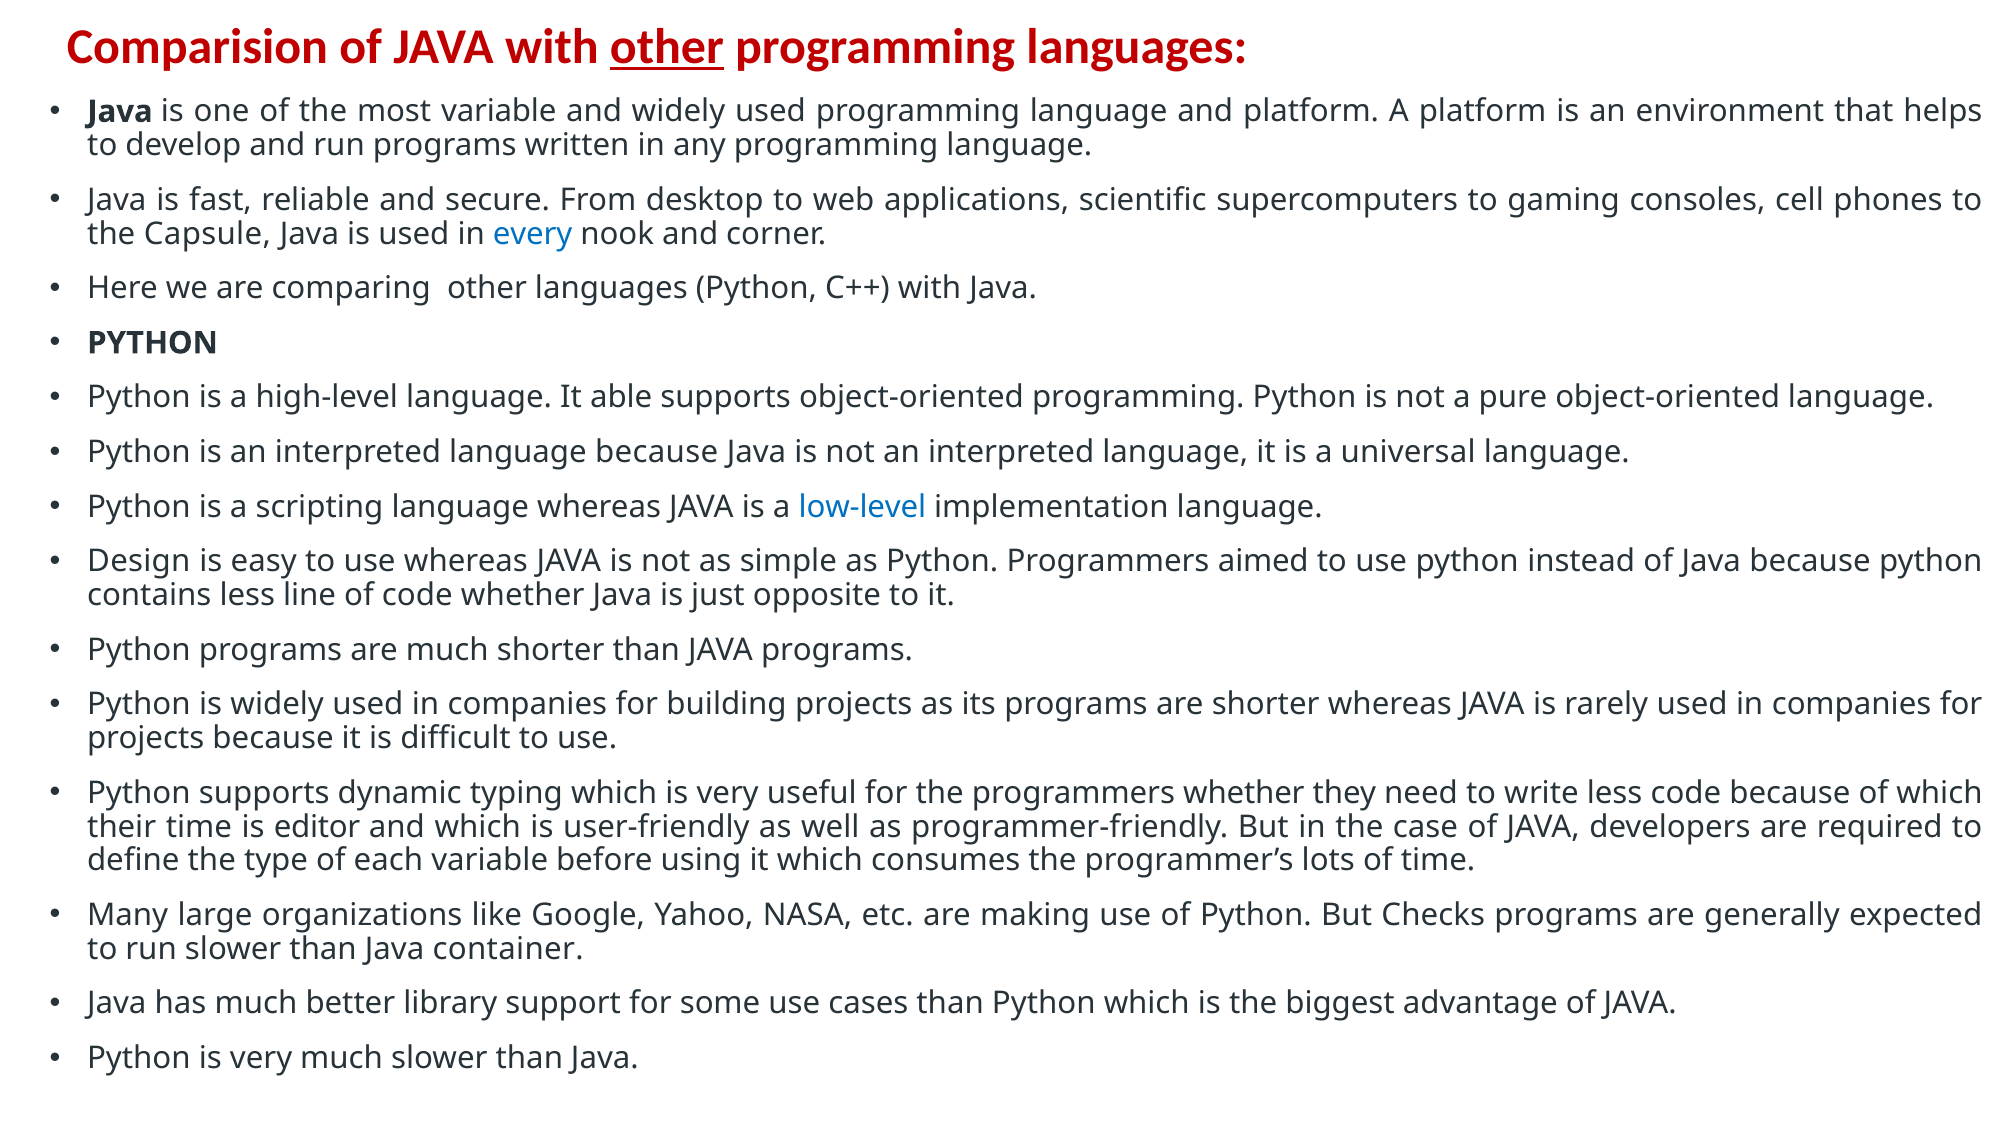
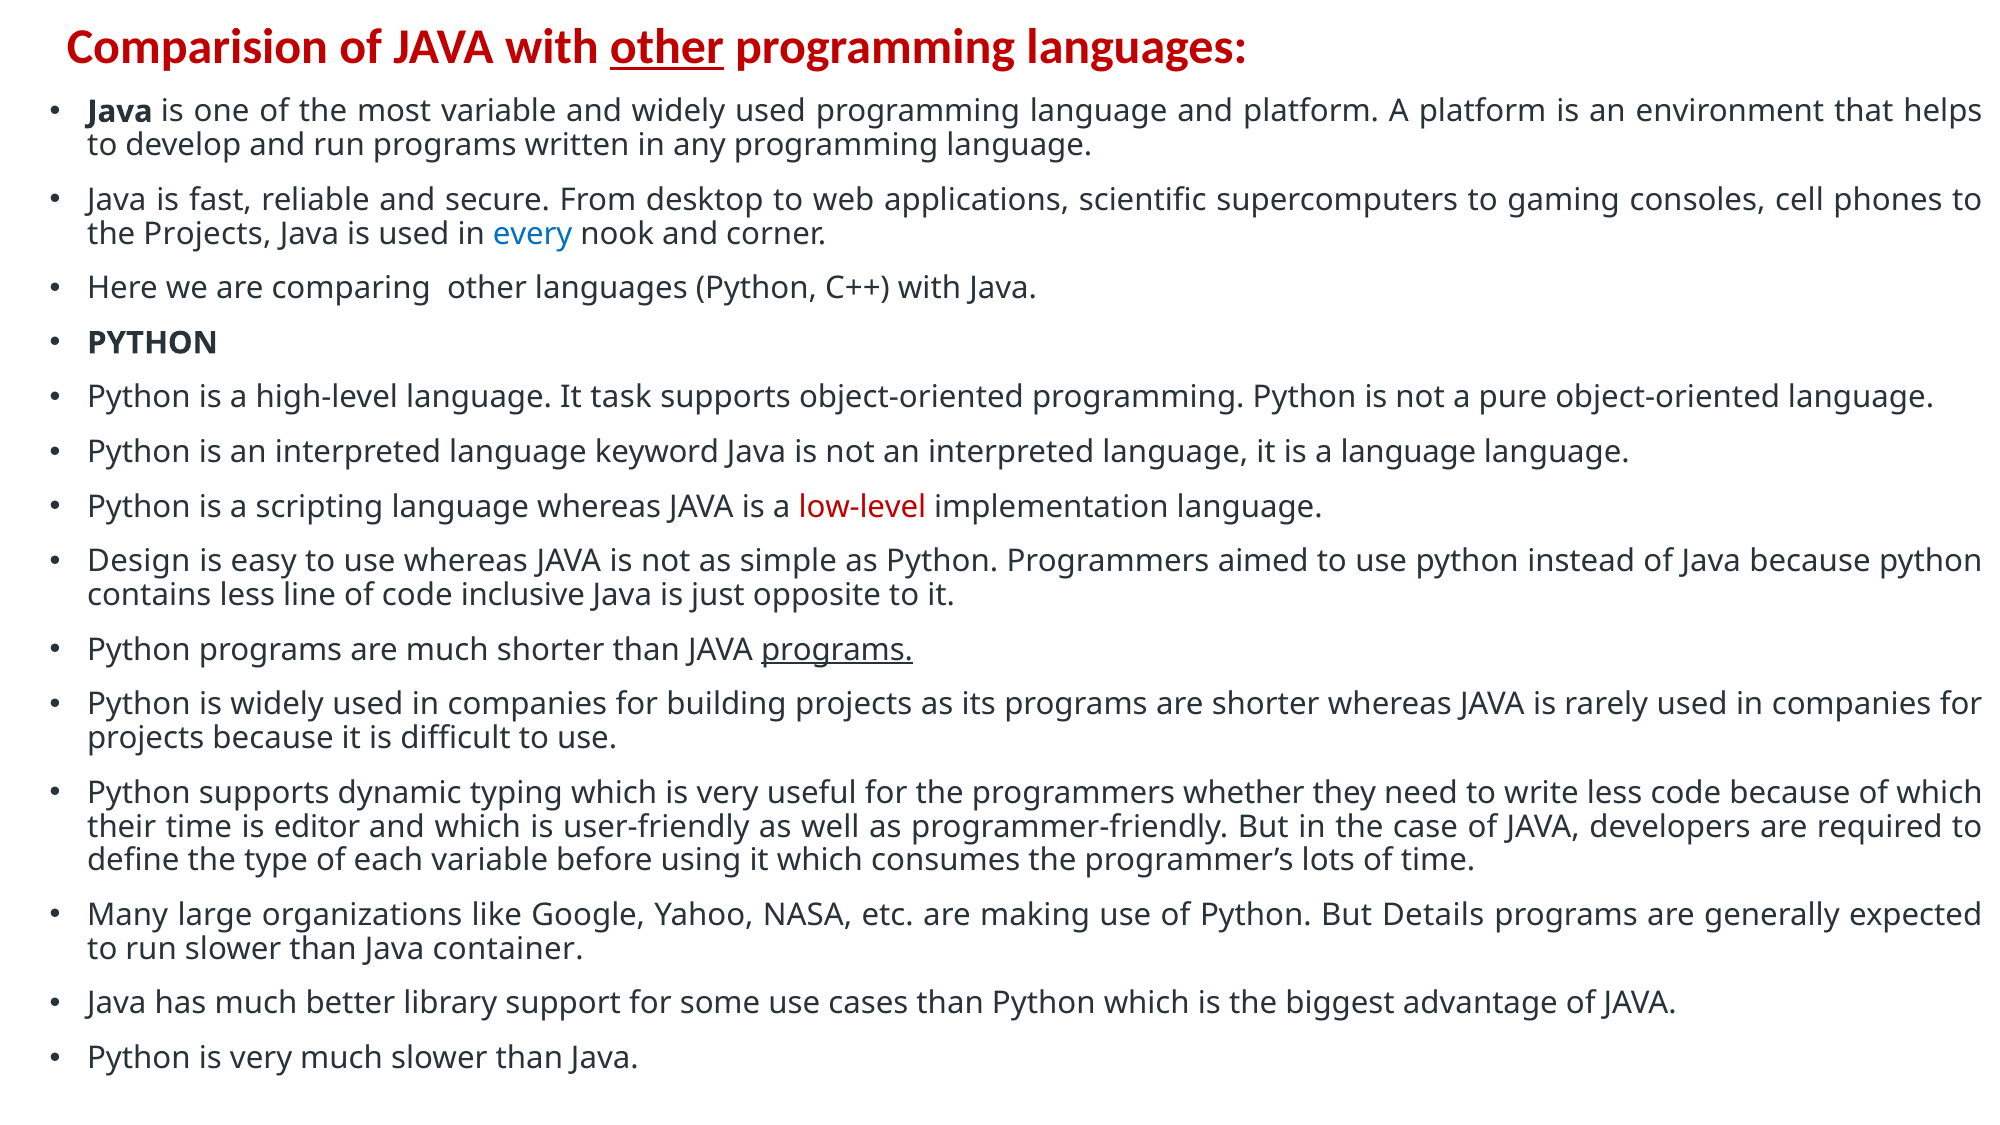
the Capsule: Capsule -> Projects (207, 234)
able: able -> task (621, 398)
language because: because -> keyword (657, 452)
a universal: universal -> language (1408, 452)
low-level colour: blue -> red (862, 507)
code whether: whether -> inclusive (523, 595)
programs underline: none -> present (837, 650)
Checks: Checks -> Details (1433, 915)
